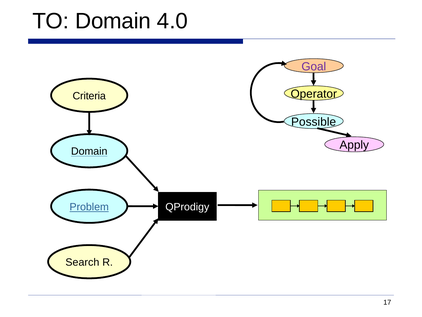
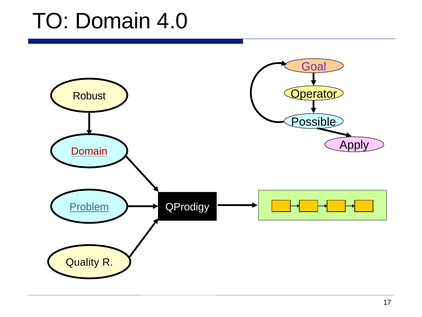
Criteria: Criteria -> Robust (89, 96)
Domain colour: black -> red (89, 151)
Search: Search -> Quality (82, 262)
